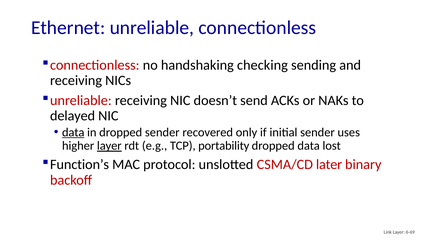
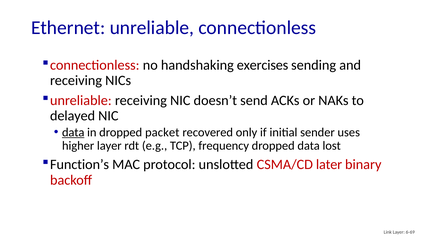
checking: checking -> exercises (263, 65)
dropped sender: sender -> packet (162, 132)
layer underline: present -> none (109, 146)
portability: portability -> frequency (224, 146)
